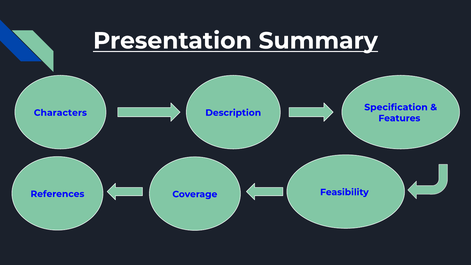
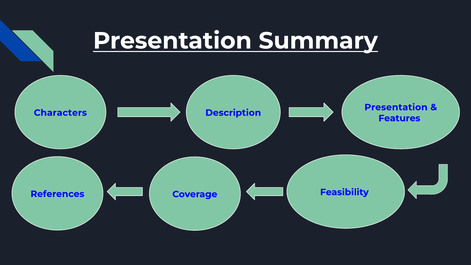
Specification: Specification -> Presentation (396, 107)
